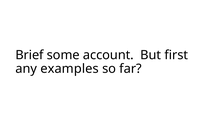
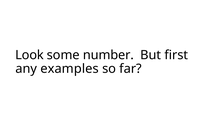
Brief: Brief -> Look (29, 55)
account: account -> number (108, 55)
